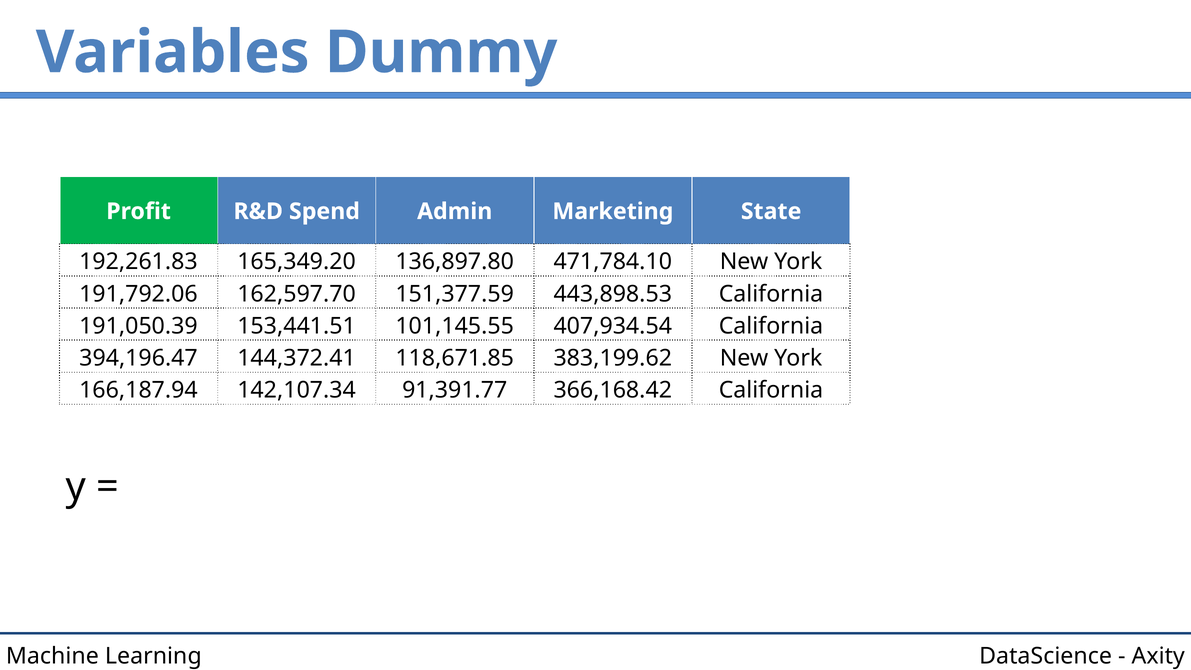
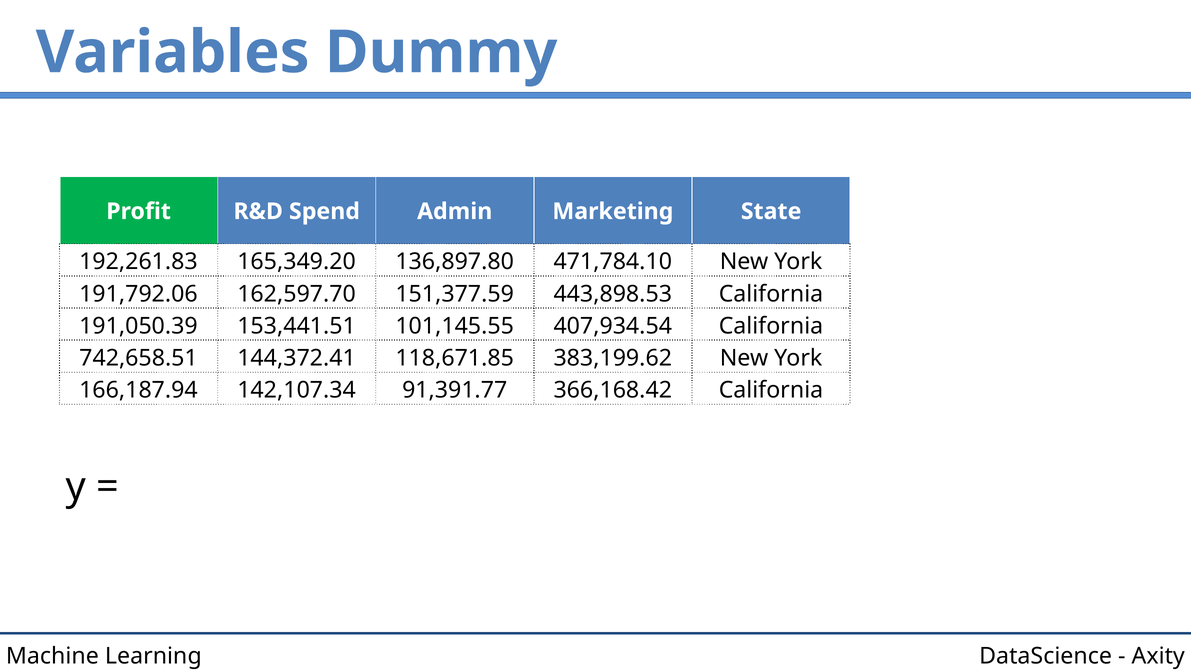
394,196.47: 394,196.47 -> 742,658.51 (138, 358)
